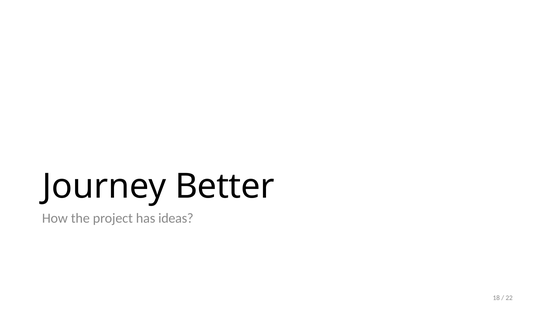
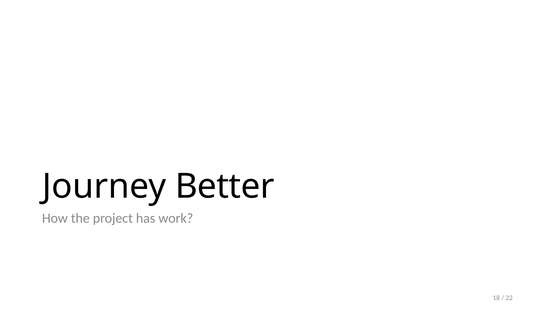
ideas: ideas -> work (176, 218)
